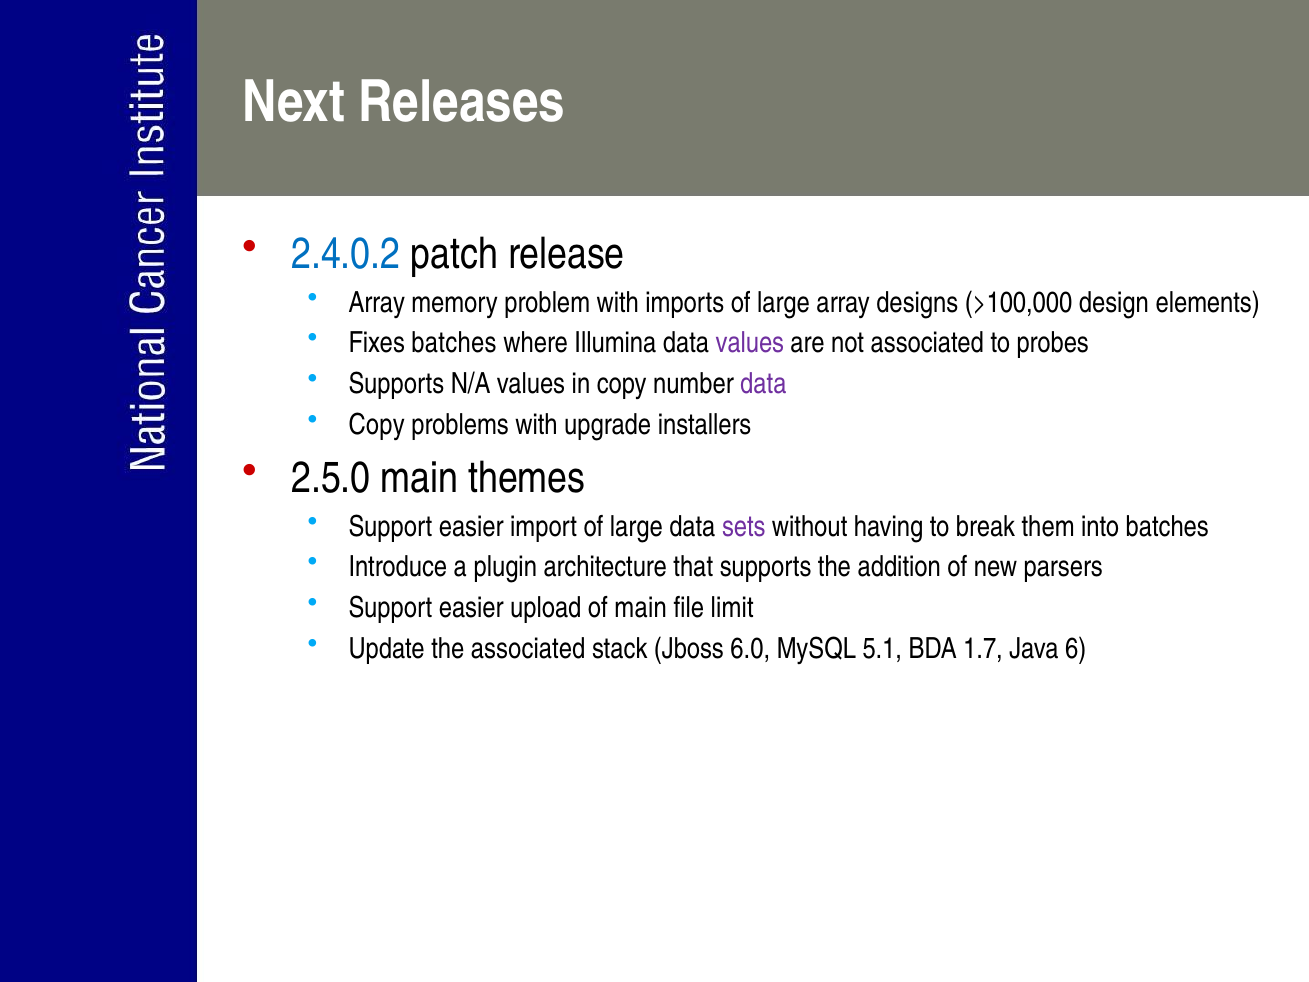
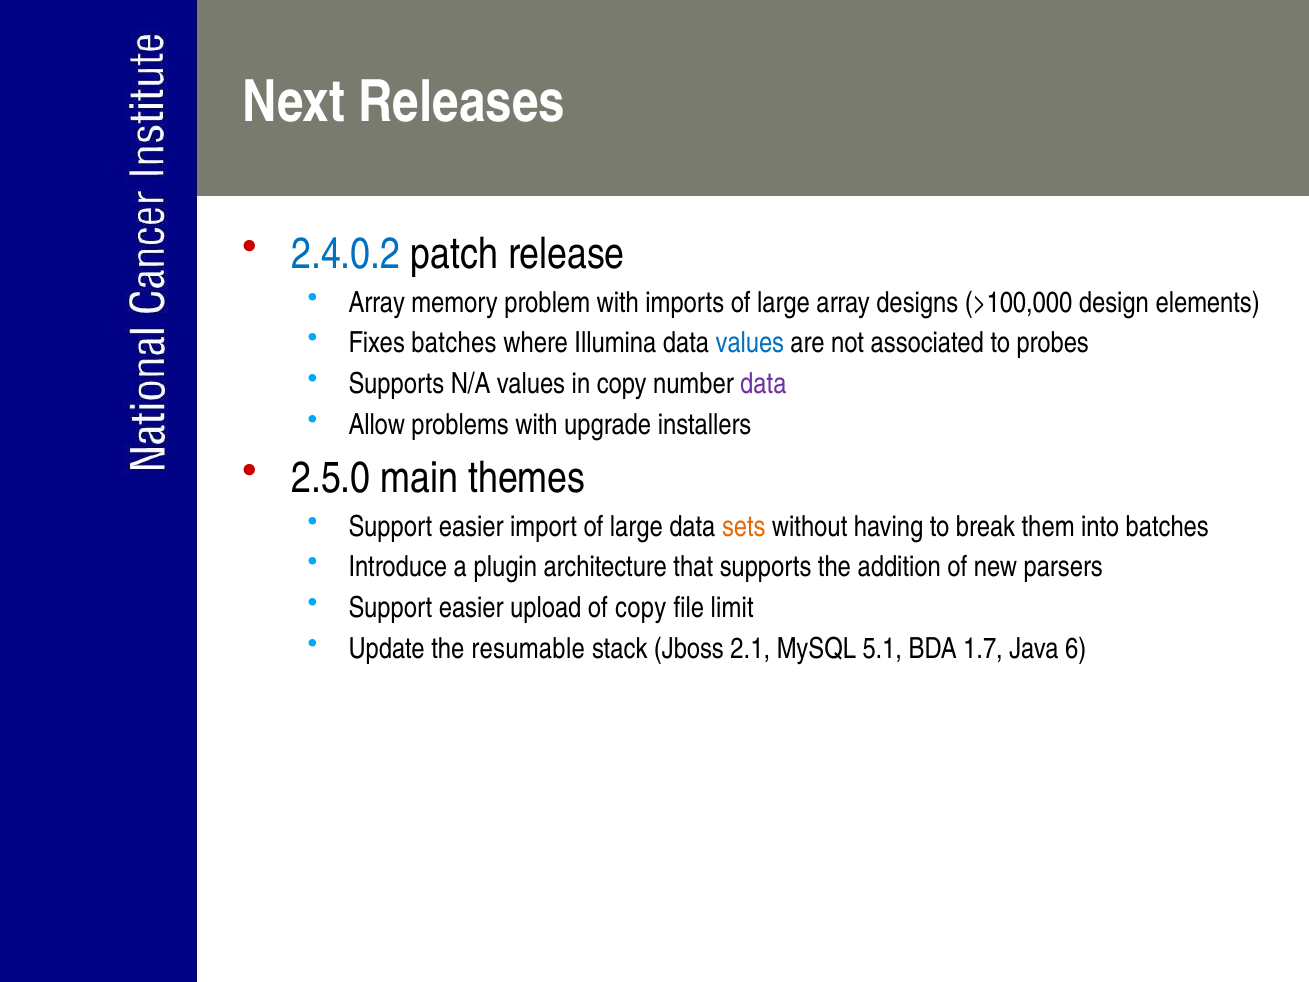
values colour: purple -> blue (750, 343)
Copy: Copy -> Allow (377, 424)
sets colour: purple -> orange (744, 526)
of main: main -> copy (641, 608)
the associated: associated -> resumable (528, 648)
6.0: 6.0 -> 2.1 (750, 648)
